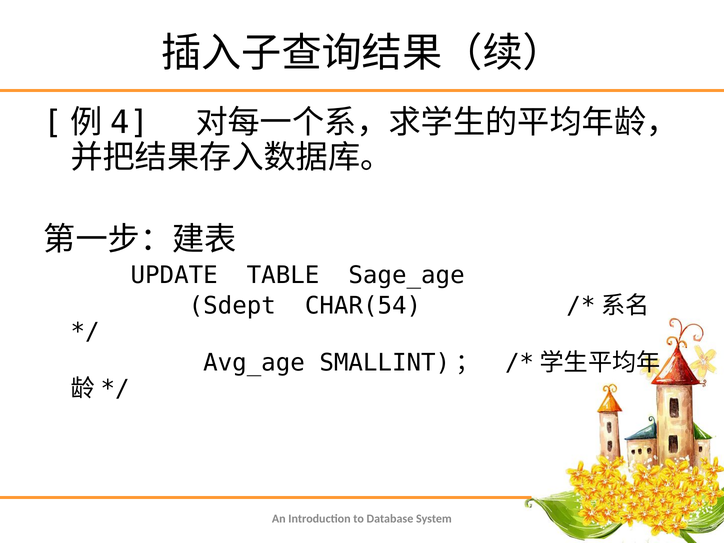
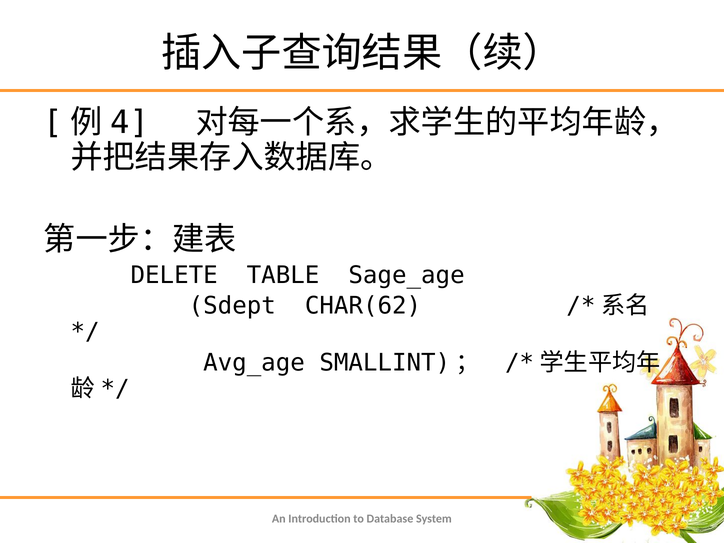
UPDATE: UPDATE -> DELETE (174, 275)
CHAR(54: CHAR(54 -> CHAR(62 (363, 306)
